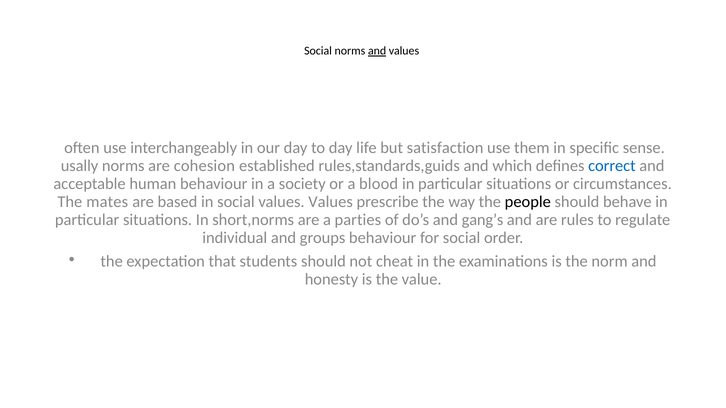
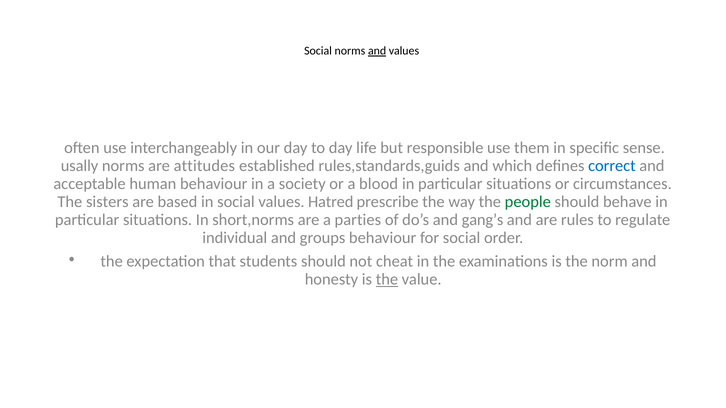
satisfaction: satisfaction -> responsible (445, 148)
cohesion: cohesion -> attitudes (204, 166)
mates: mates -> sisters (107, 202)
values Values: Values -> Hatred (331, 202)
people colour: black -> green (528, 202)
the underline: none -> present (387, 280)
